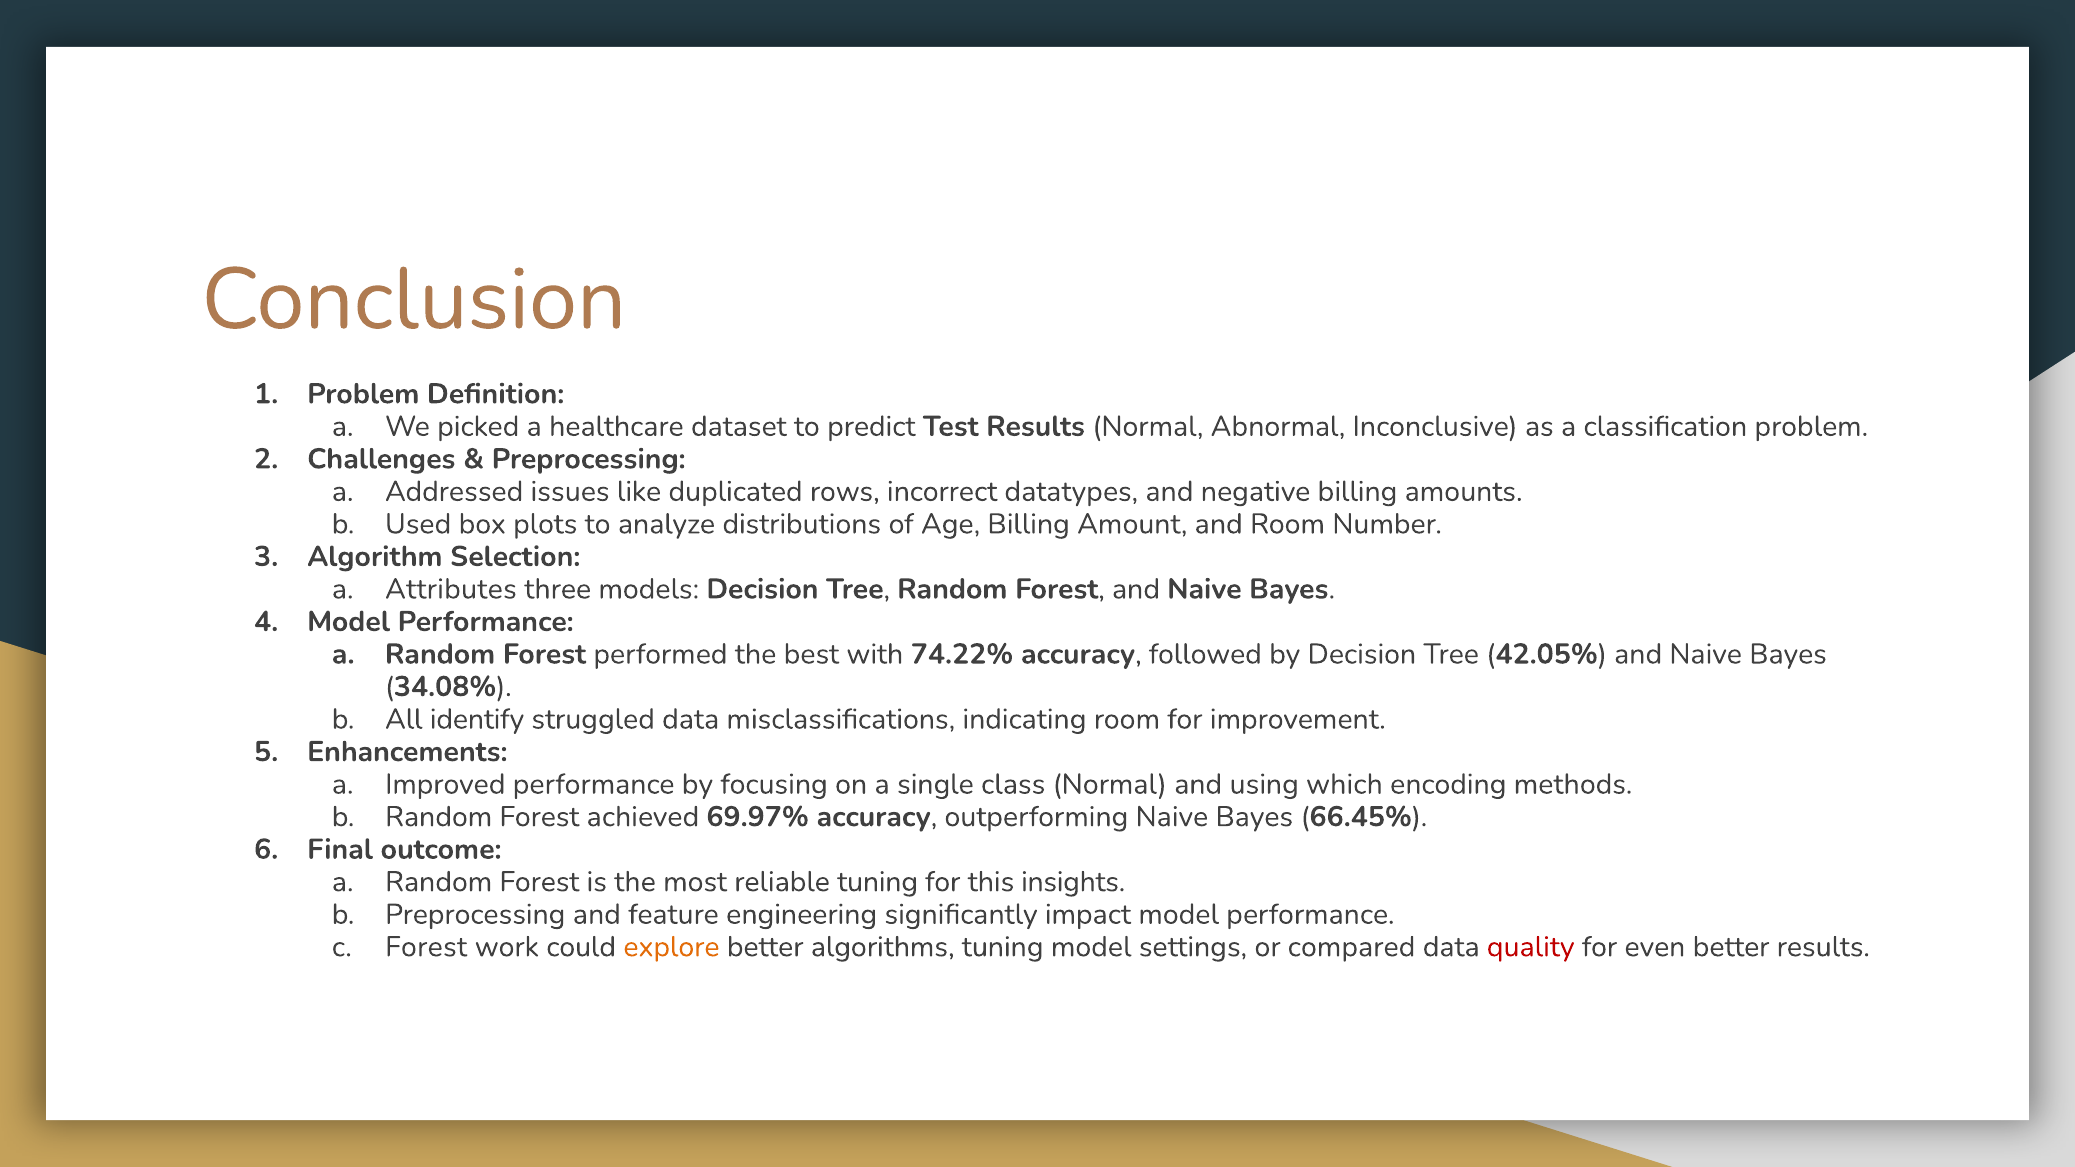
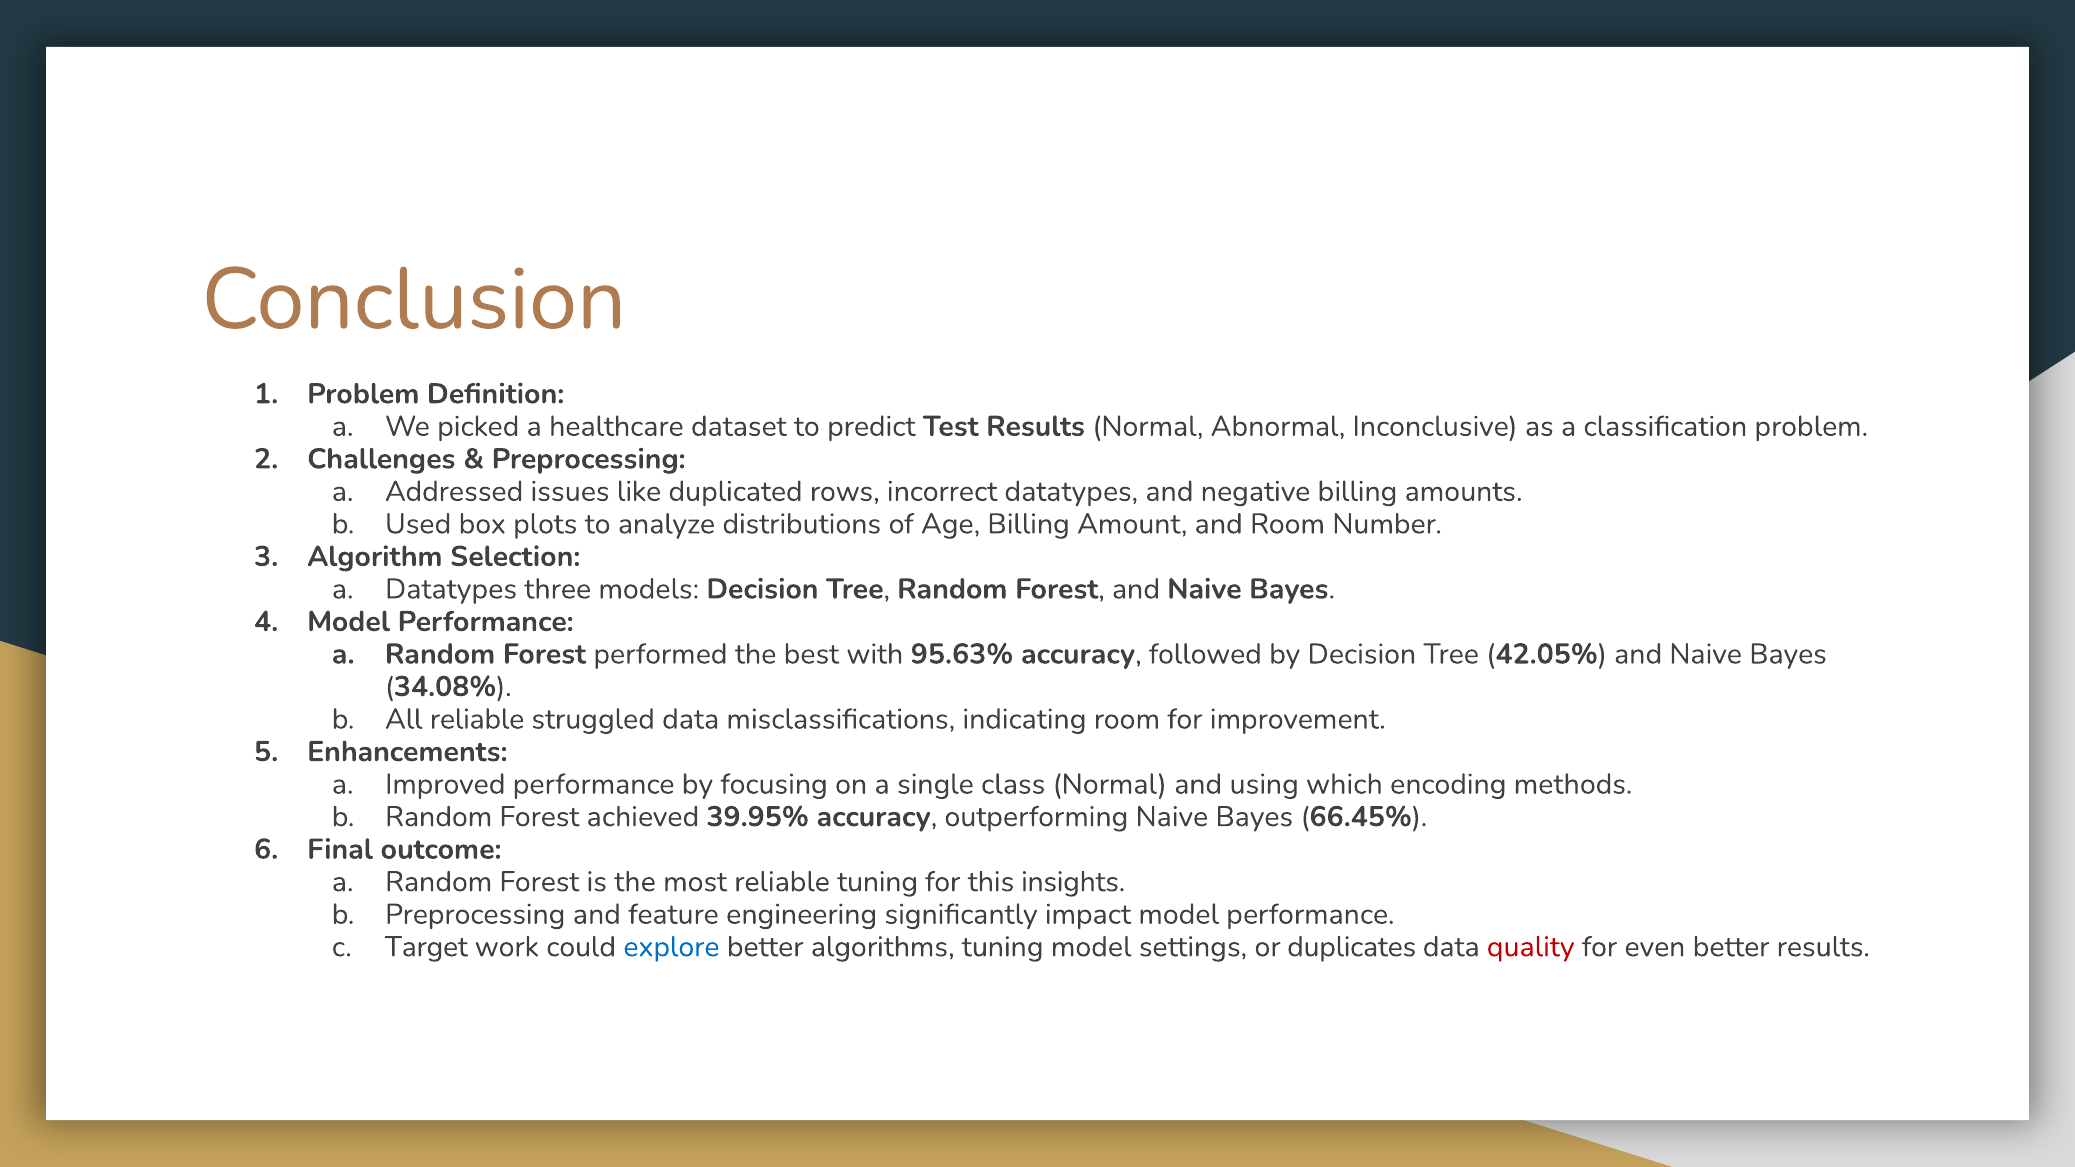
a Attributes: Attributes -> Datatypes (451, 589)
74.22%: 74.22% -> 95.63% (962, 654)
All identify: identify -> reliable (477, 719)
69.97%: 69.97% -> 39.95% (758, 817)
Forest: Forest -> Target (426, 947)
explore colour: orange -> blue (671, 947)
compared: compared -> duplicates (1352, 947)
